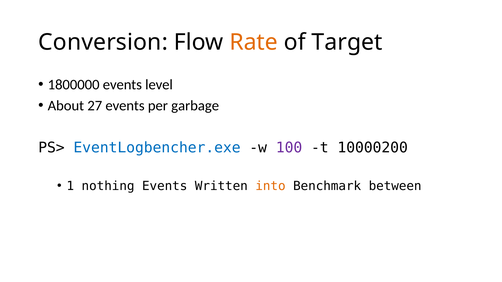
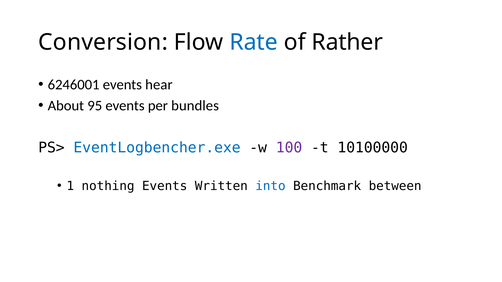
Rate colour: orange -> blue (254, 42)
Target: Target -> Rather (347, 42)
1800000: 1800000 -> 6246001 (74, 85)
level: level -> hear (159, 85)
27: 27 -> 95 (95, 106)
garbage: garbage -> bundles (195, 106)
10000200: 10000200 -> 10100000 (373, 148)
into colour: orange -> blue (270, 186)
